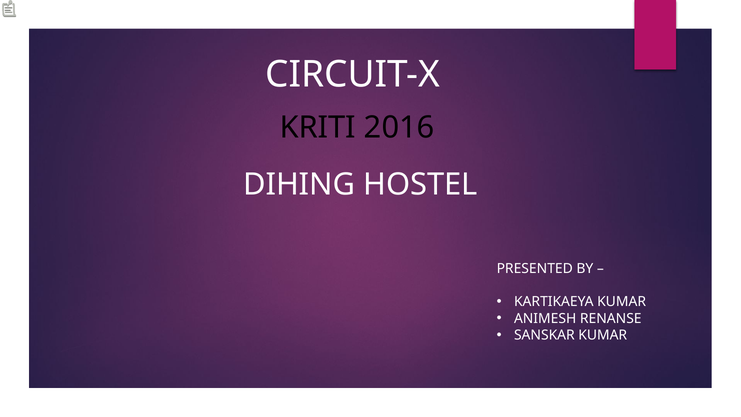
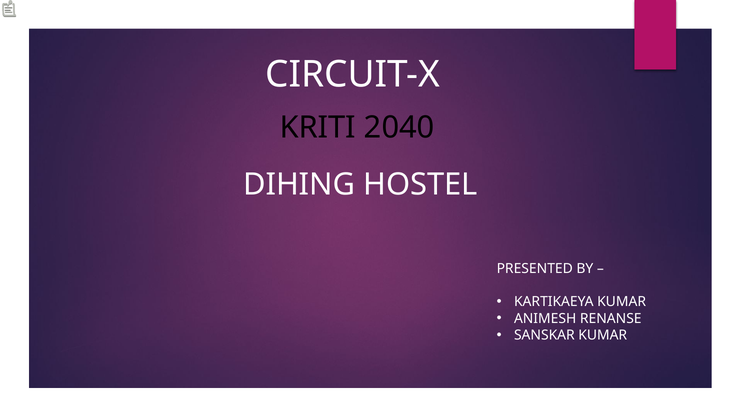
2016: 2016 -> 2040 (399, 128)
